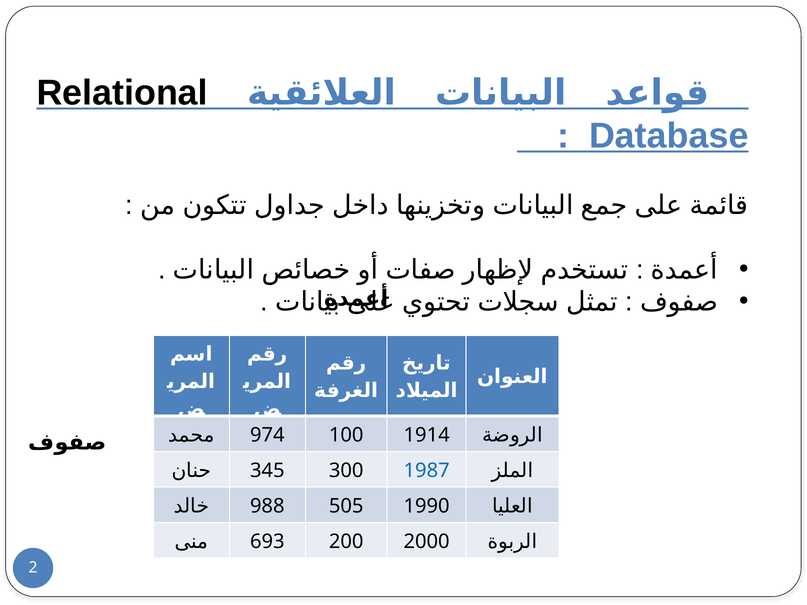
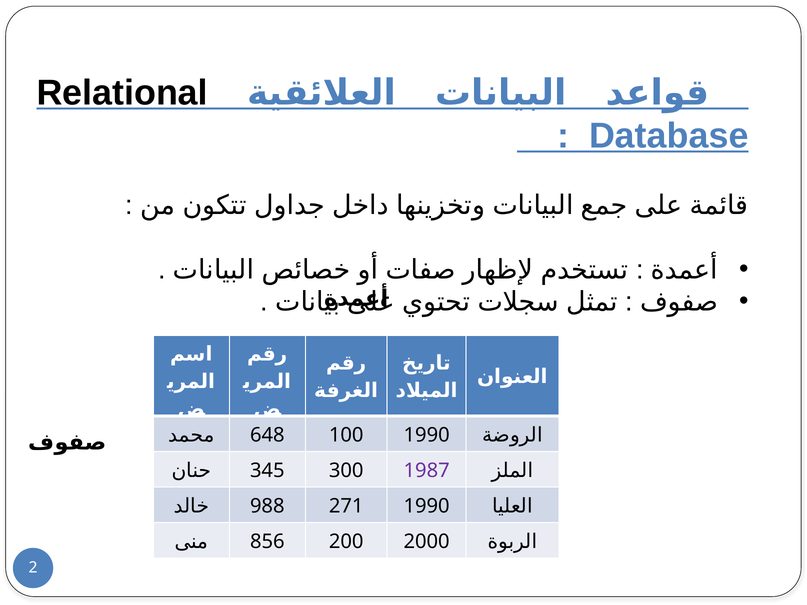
974: 974 -> 648 (267, 435)
100 1914: 1914 -> 1990 (427, 435)
1987 colour: blue -> purple (427, 471)
505: 505 -> 271 (346, 506)
693: 693 -> 856 (267, 542)
